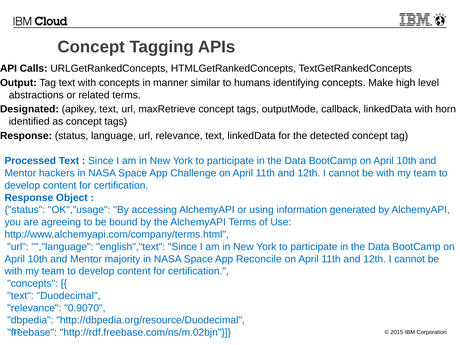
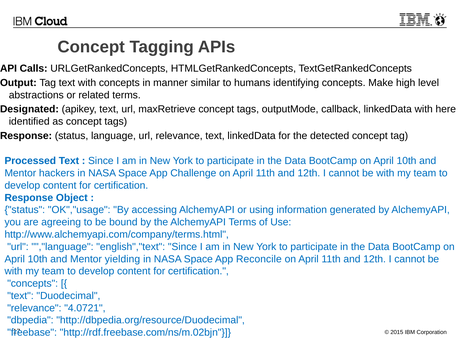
horn: horn -> here (446, 109)
majority: majority -> yielding (122, 259)
0.9070: 0.9070 -> 4.0721 (85, 308)
